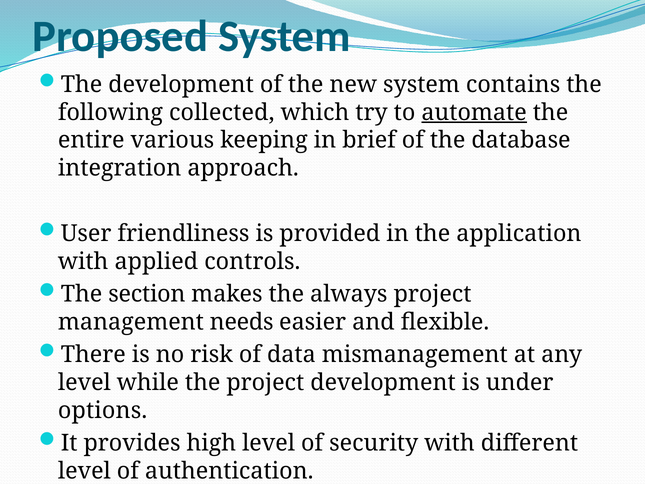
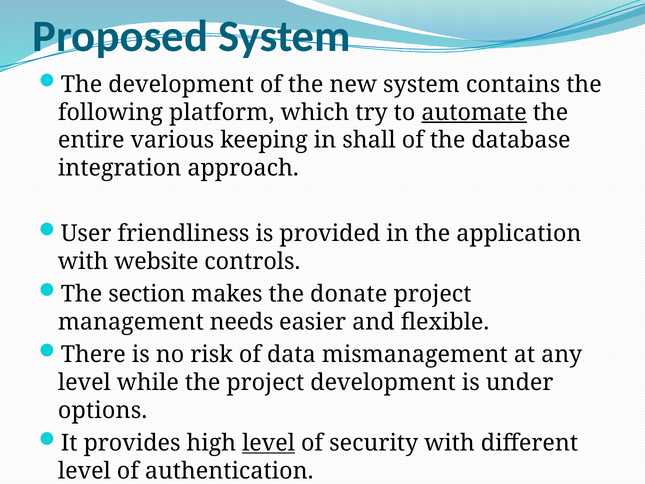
collected: collected -> platform (222, 112)
brief: brief -> shall (369, 140)
applied: applied -> website (156, 261)
always: always -> donate (349, 294)
level underline: none -> present (269, 443)
